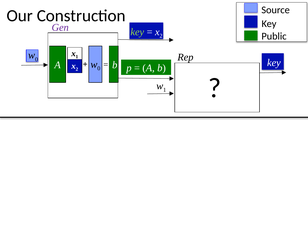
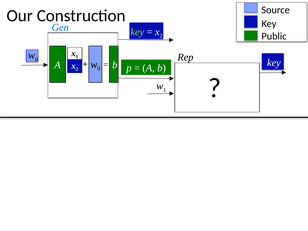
Gen colour: purple -> blue (60, 27)
